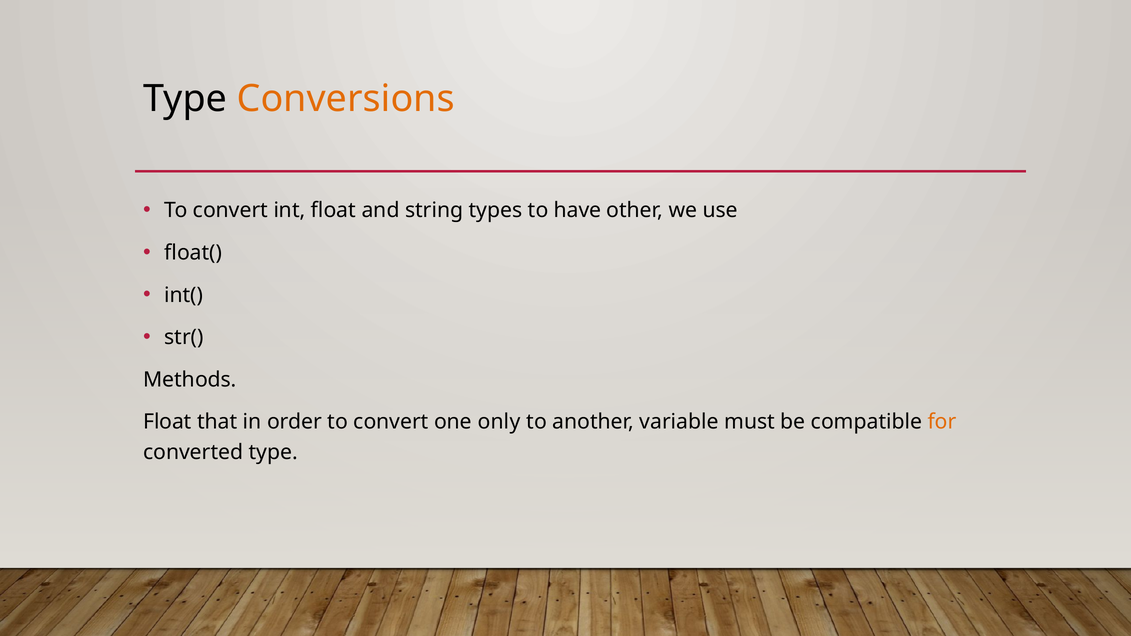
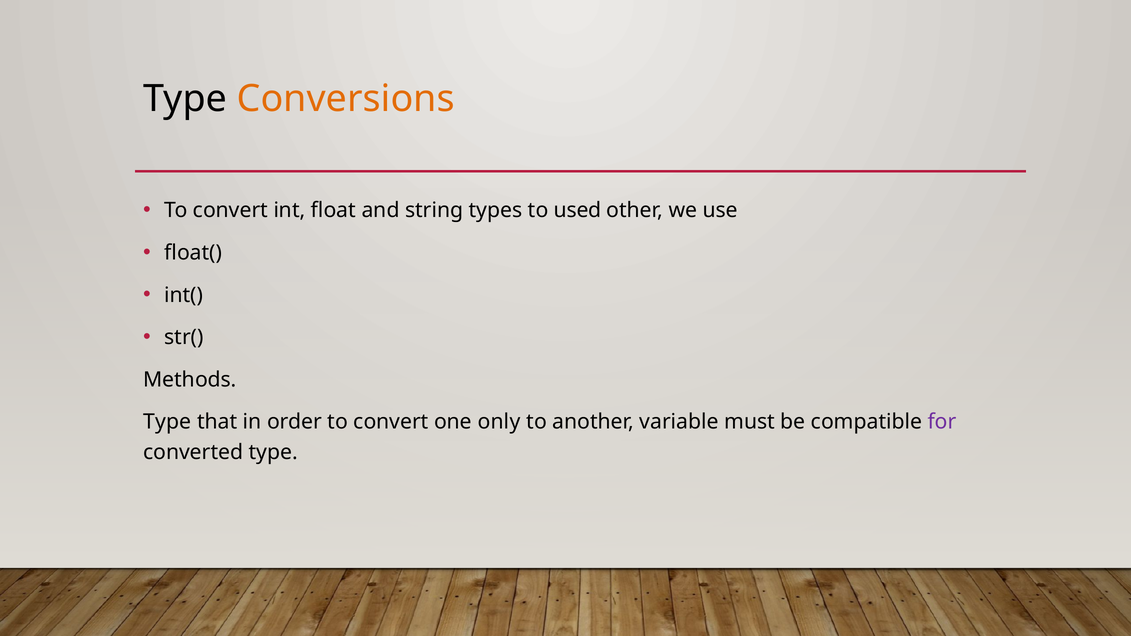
have: have -> used (577, 211)
Float: Float -> Type (167, 422)
for colour: orange -> purple (942, 422)
